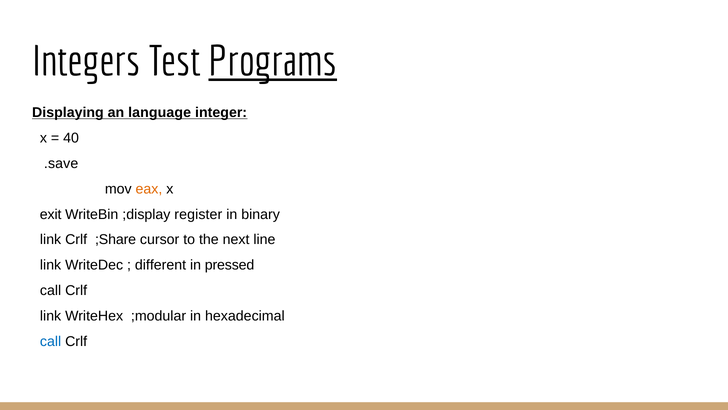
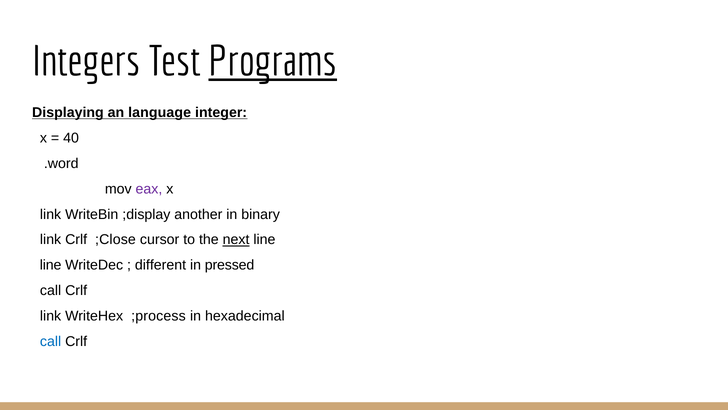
.save: .save -> .word (61, 163)
eax colour: orange -> purple (149, 189)
exit: exit -> link (51, 214)
register: register -> another (198, 214)
;Share: ;Share -> ;Close (115, 239)
next underline: none -> present (236, 239)
link: link -> line (51, 265)
;modular: ;modular -> ;process (158, 316)
